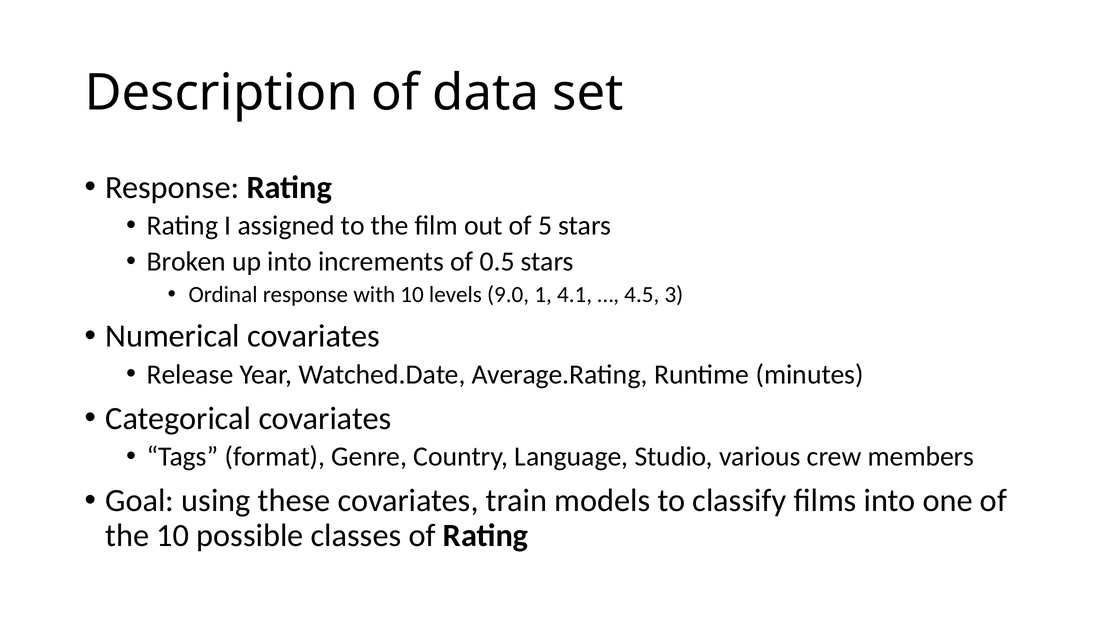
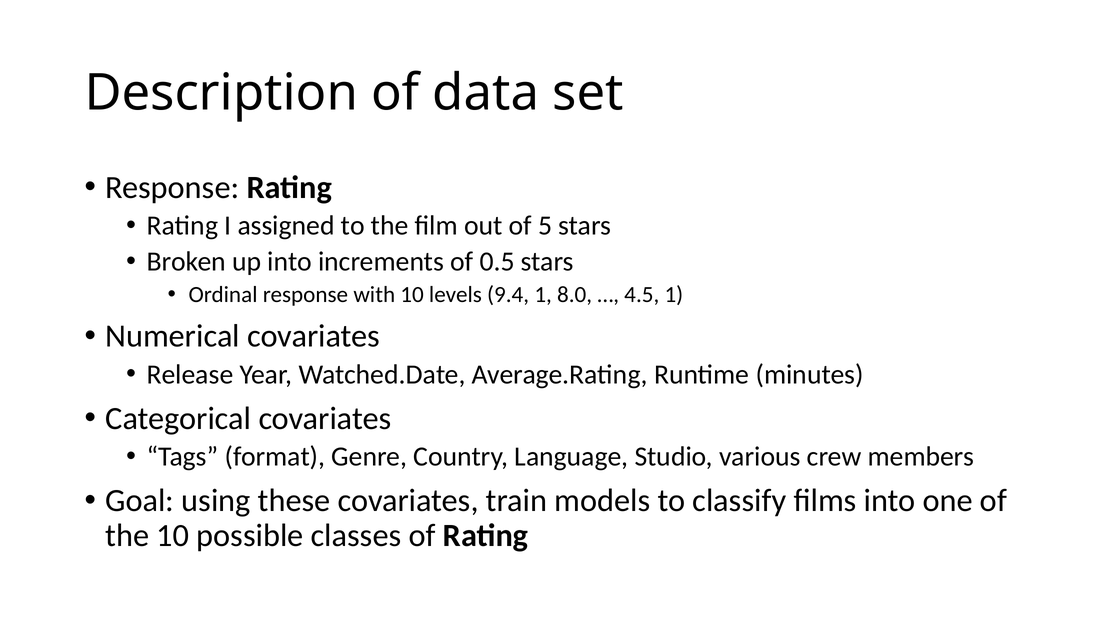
9.0: 9.0 -> 9.4 (508, 295)
4.1: 4.1 -> 8.0 (575, 295)
4.5 3: 3 -> 1 (674, 295)
